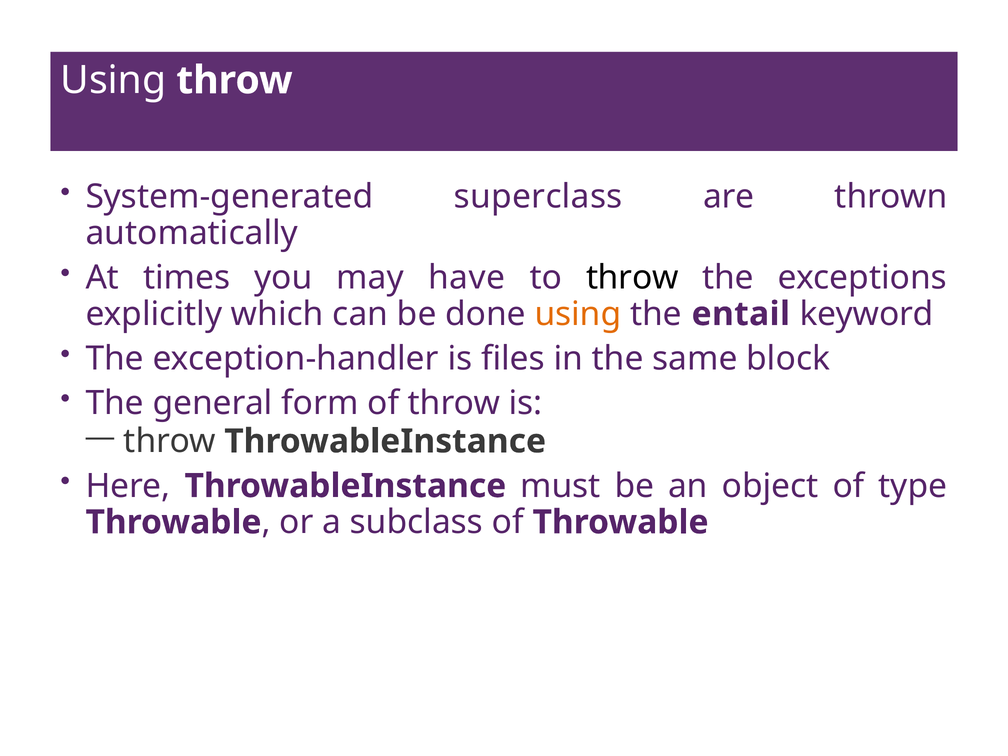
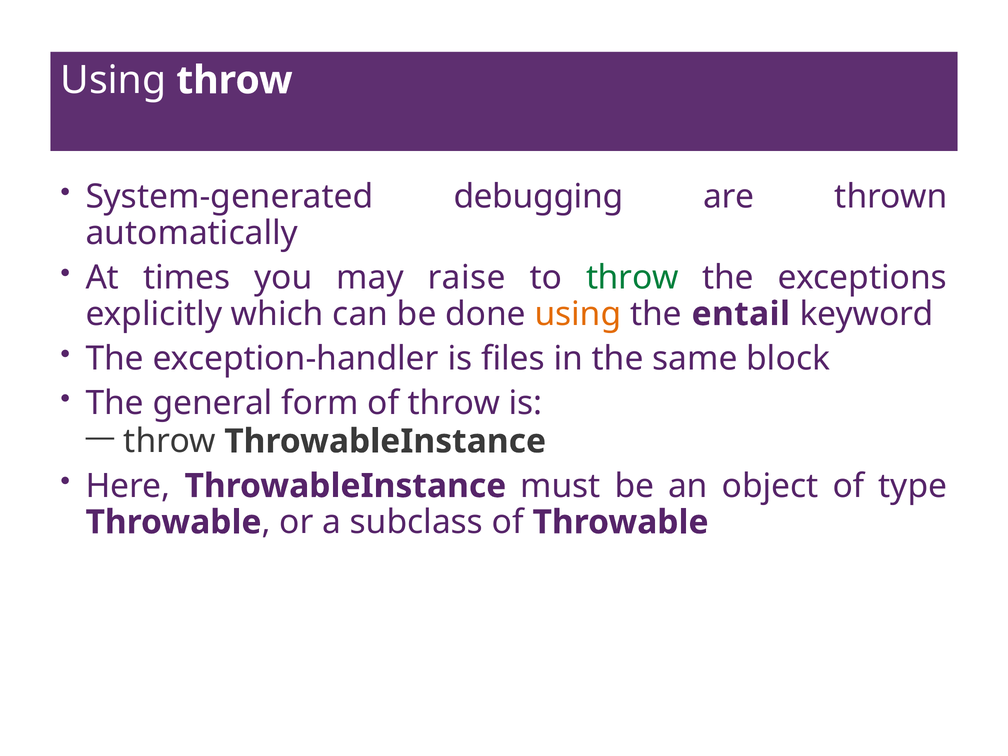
superclass: superclass -> debugging (538, 197)
have: have -> raise (467, 278)
throw colour: black -> green (632, 278)
